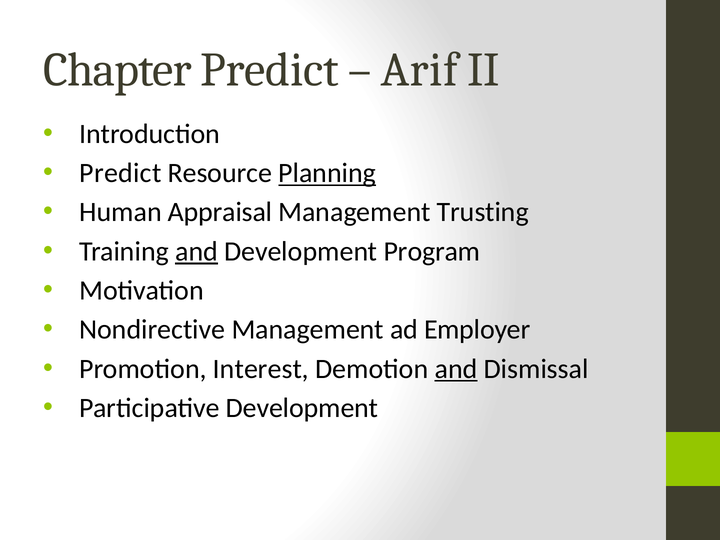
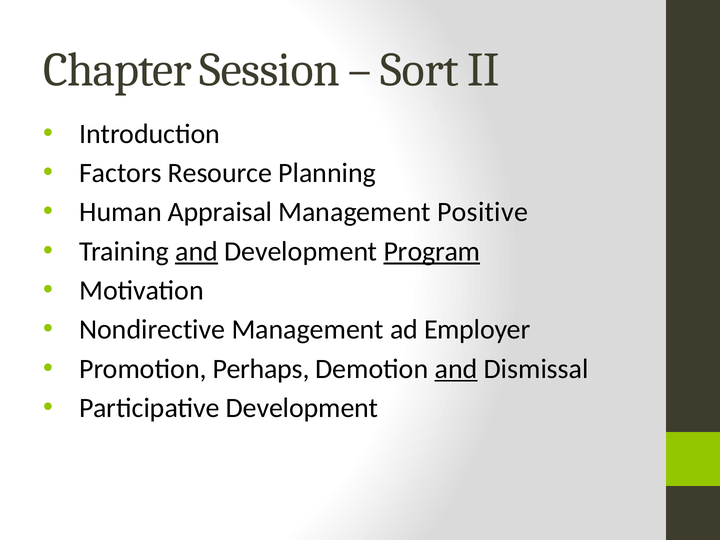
Chapter Predict: Predict -> Session (270, 70)
Arif: Arif -> Sort (420, 70)
Predict: Predict -> Factors (120, 173)
Planning underline: present -> none (327, 173)
Trusting: Trusting -> Positive (483, 212)
Program underline: none -> present (432, 251)
Interest: Interest -> Perhaps (261, 369)
